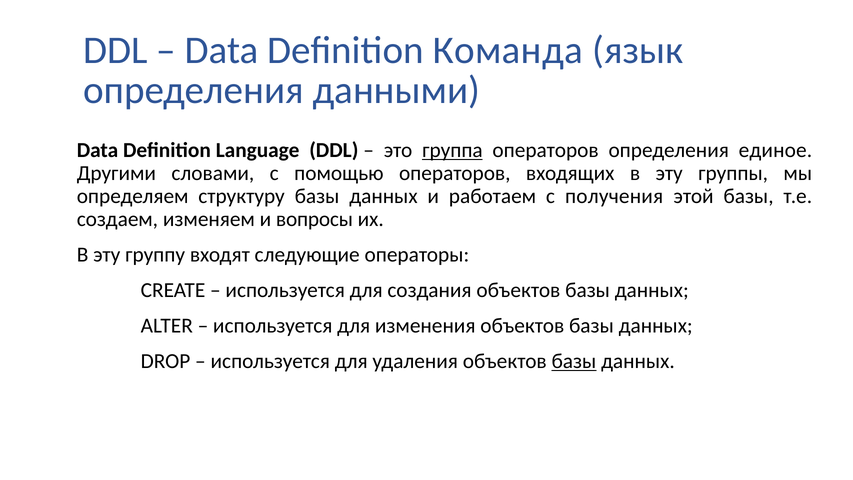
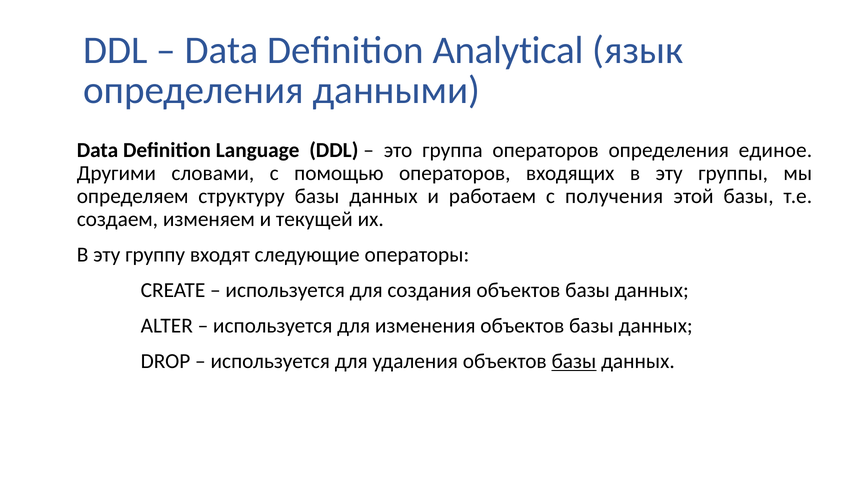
Команда: Команда -> Analytical (508, 50)
группа underline: present -> none (452, 150)
вопросы: вопросы -> текущей (314, 219)
